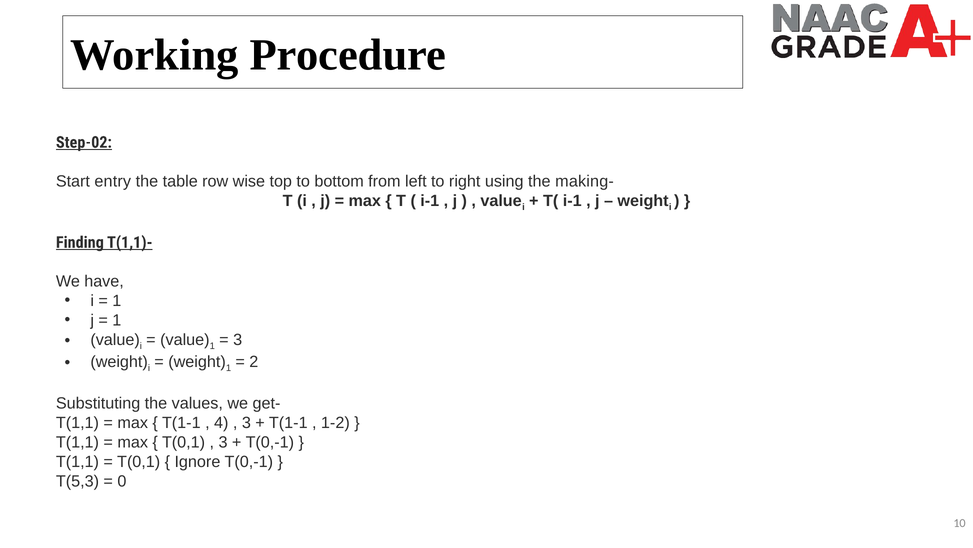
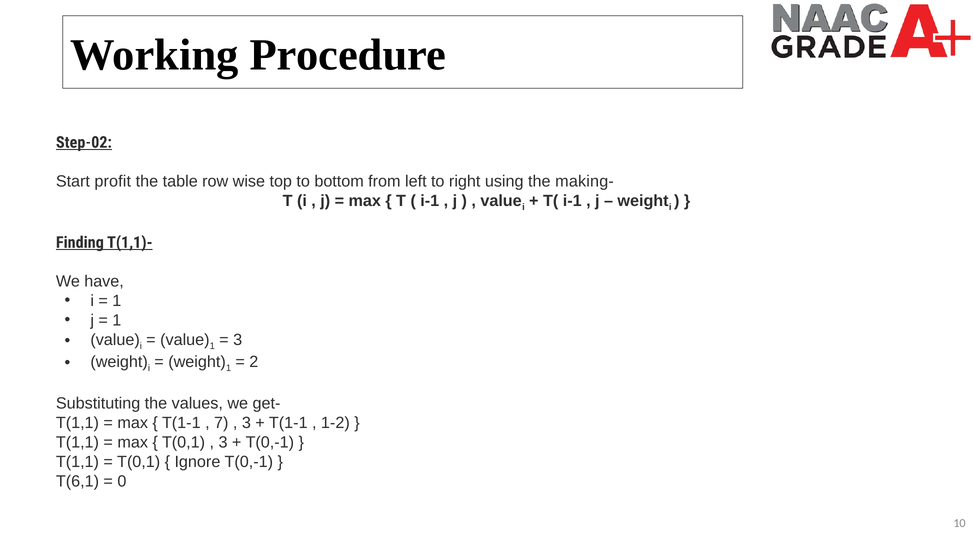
entry: entry -> profit (113, 181)
4: 4 -> 7 (221, 423)
T(5,3: T(5,3 -> T(6,1 (77, 481)
